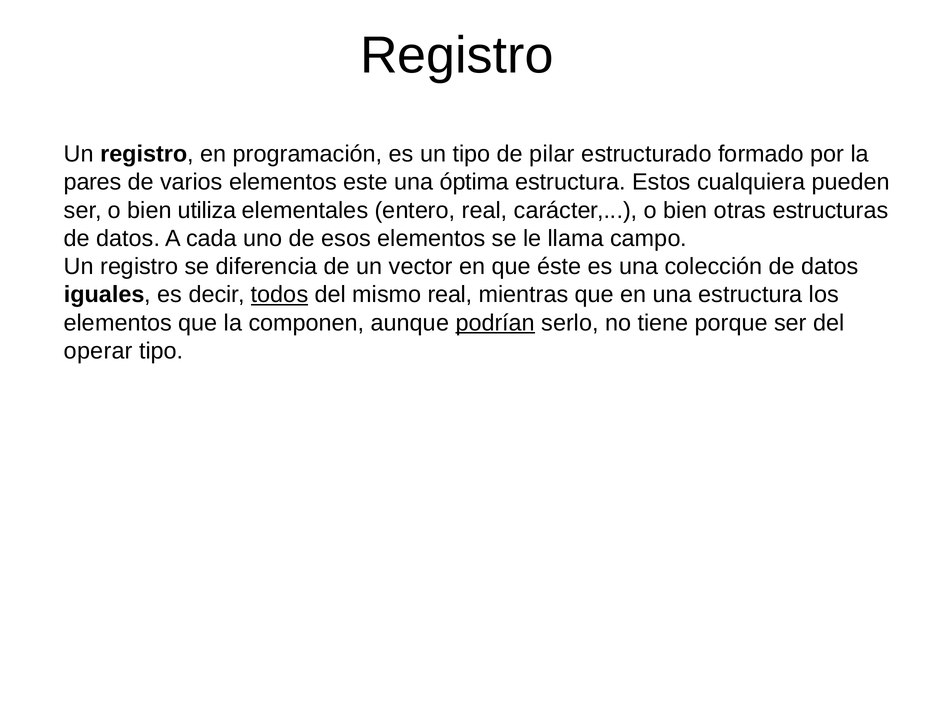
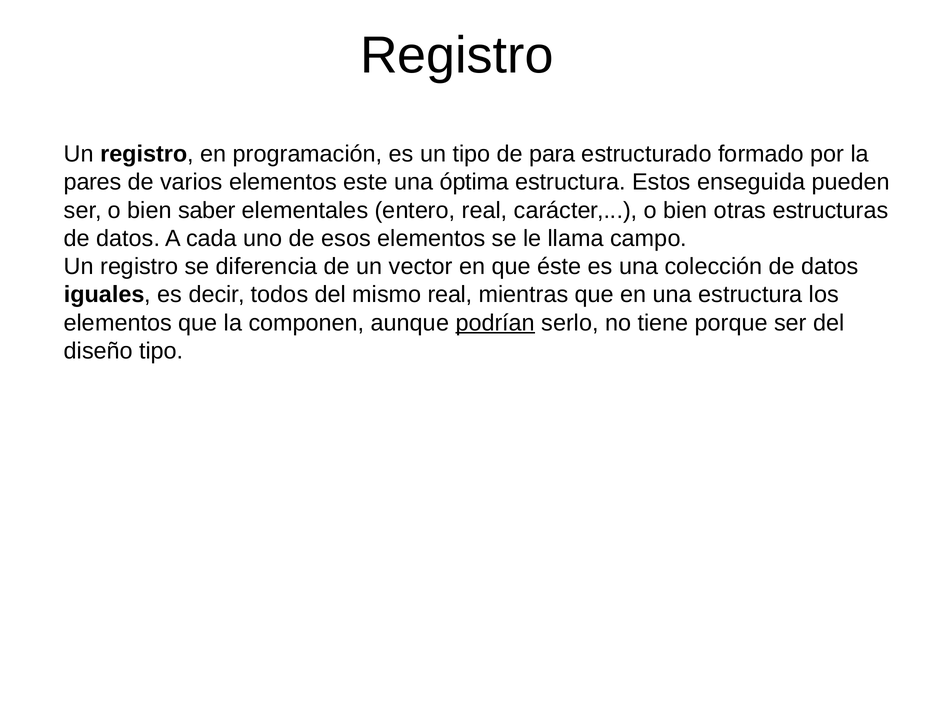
pilar: pilar -> para (552, 154)
cualquiera: cualquiera -> enseguida (751, 182)
utiliza: utiliza -> saber (207, 210)
todos underline: present -> none (280, 295)
operar: operar -> diseño (98, 351)
